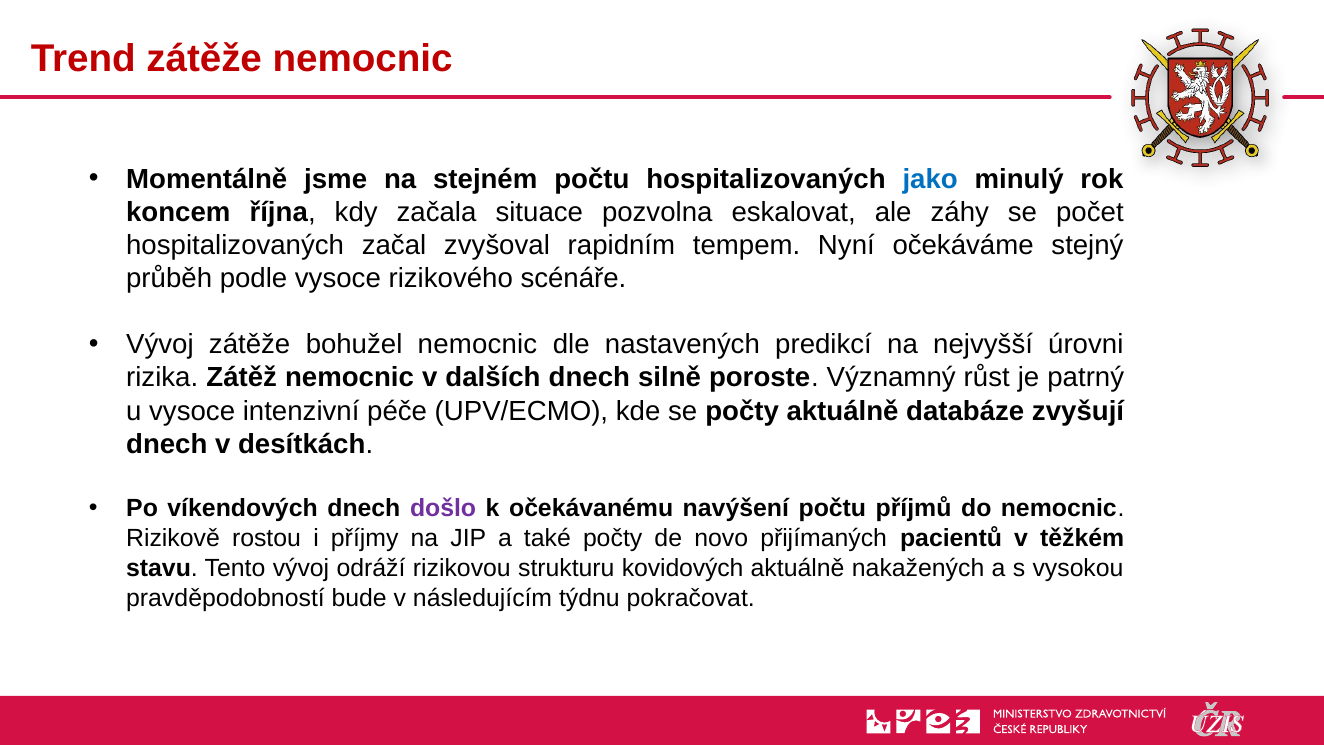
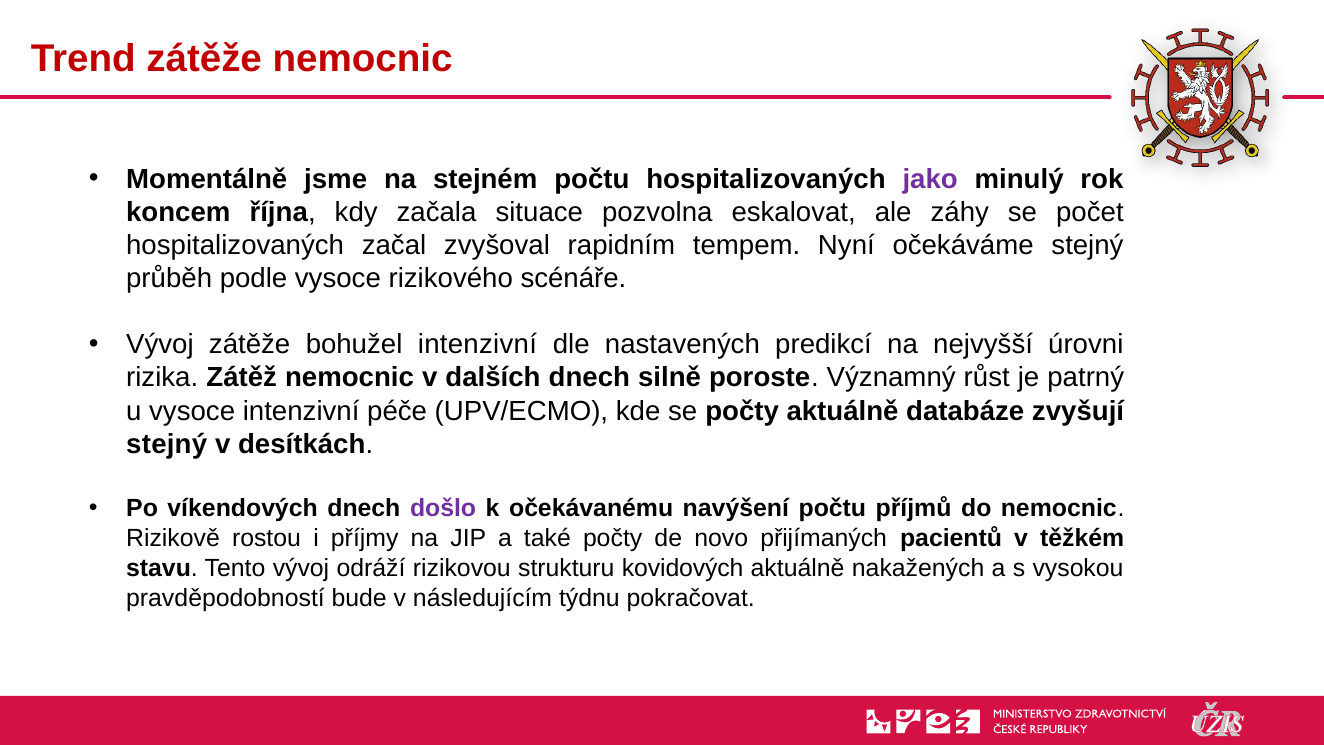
jako colour: blue -> purple (930, 179)
bohužel nemocnic: nemocnic -> intenzivní (477, 345)
dnech: dnech -> stejný (167, 444)
